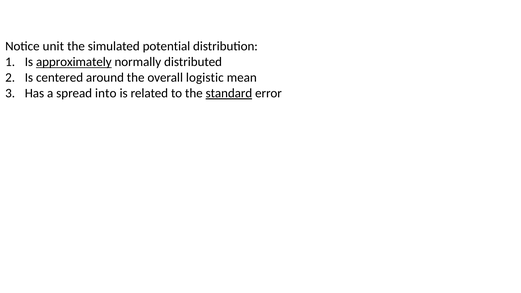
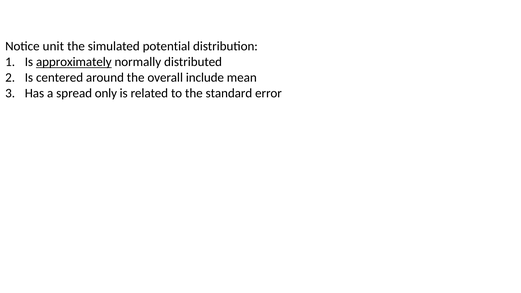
logistic: logistic -> include (205, 78)
into: into -> only (106, 93)
standard underline: present -> none (229, 93)
